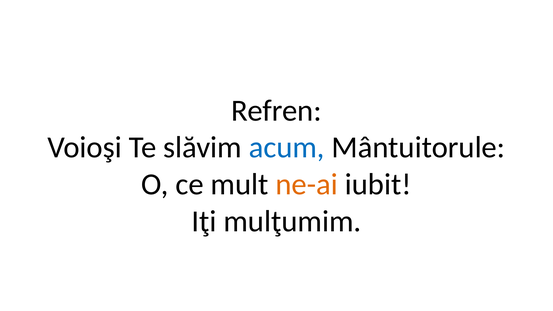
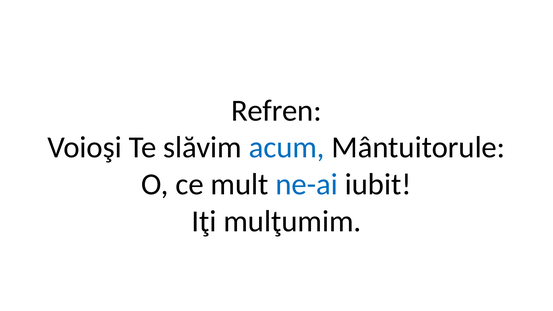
ne-ai colour: orange -> blue (307, 184)
